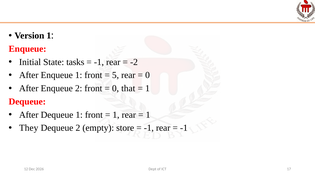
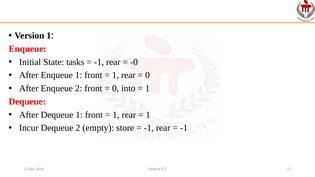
-2: -2 -> -0 (134, 62)
5: 5 -> 1 (115, 75)
that: that -> into (128, 88)
They: They -> Incur (29, 128)
